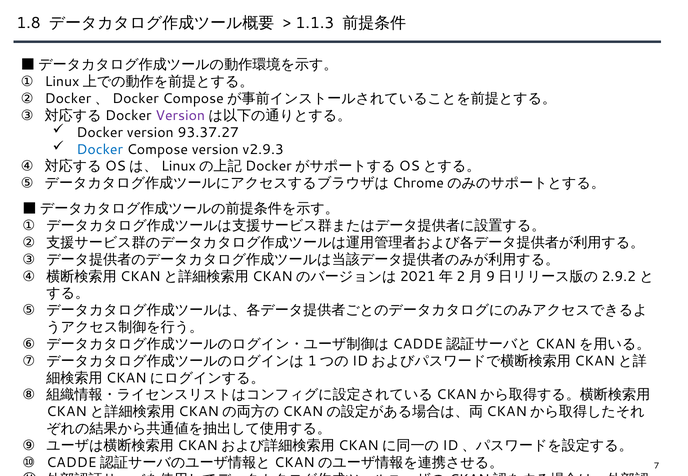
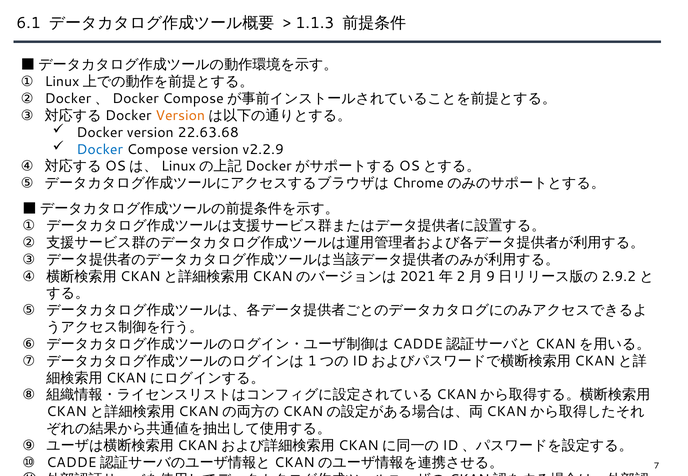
1.8: 1.8 -> 6.1 (28, 23)
Version colour: purple -> orange (180, 116)
93.37.27: 93.37.27 -> 22.63.68 (208, 133)
v2.9.3: v2.9.3 -> v2.2.9 (263, 149)
